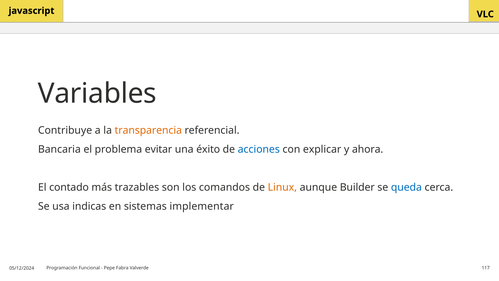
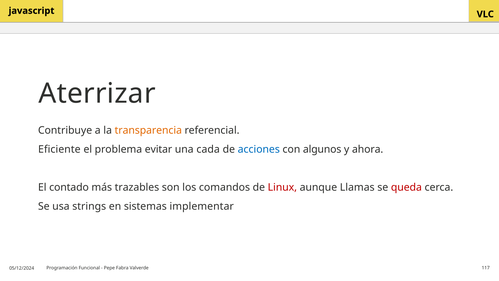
Variables: Variables -> Aterrizar (97, 93)
Bancaria: Bancaria -> Eficiente (59, 149)
éxito: éxito -> cada (208, 149)
explicar: explicar -> algunos (322, 149)
Linux colour: orange -> red (282, 187)
Builder: Builder -> Llamas (357, 187)
queda colour: blue -> red (406, 187)
indicas: indicas -> strings (89, 206)
